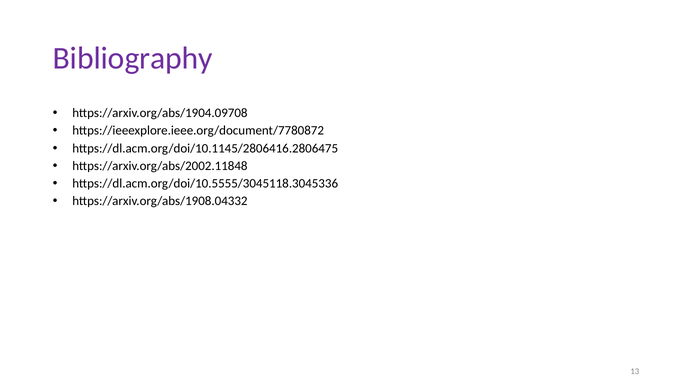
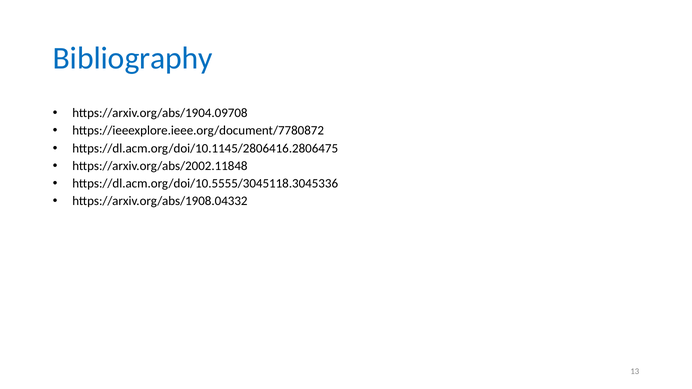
Bibliography colour: purple -> blue (133, 58)
